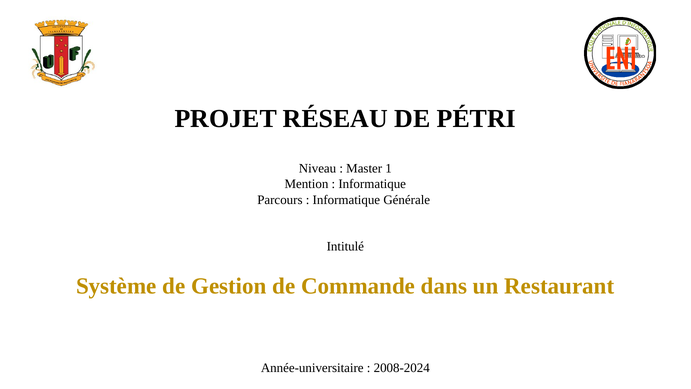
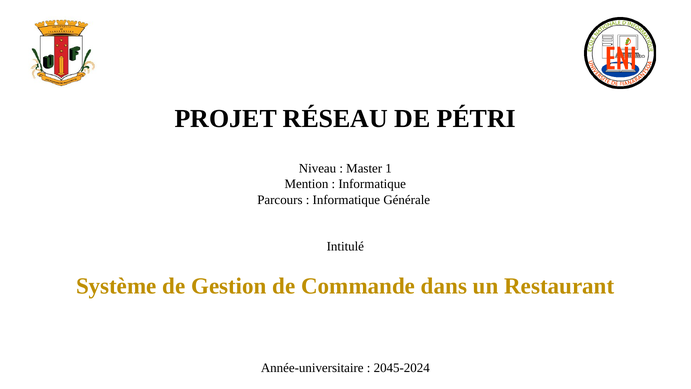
2008-2024: 2008-2024 -> 2045-2024 (402, 368)
